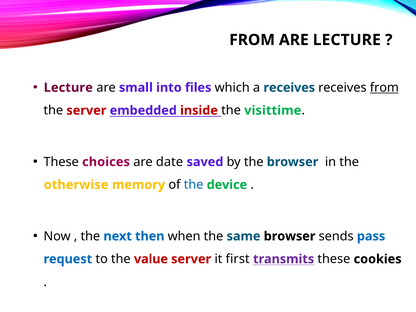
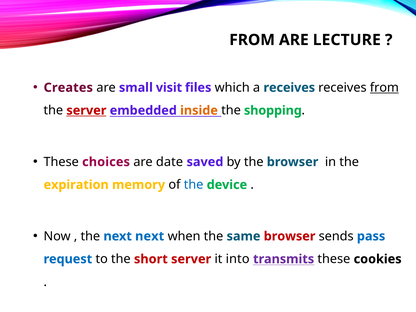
Lecture: Lecture -> Creates (68, 88)
into: into -> visit (169, 88)
server underline: none -> present (86, 110)
inside colour: red -> orange (199, 110)
visittime: visittime -> shopping (273, 110)
otherwise: otherwise -> expiration (76, 185)
next then: then -> next (150, 236)
browser colour: black -> red (290, 236)
value: value -> short (151, 259)
first: first -> into (238, 259)
